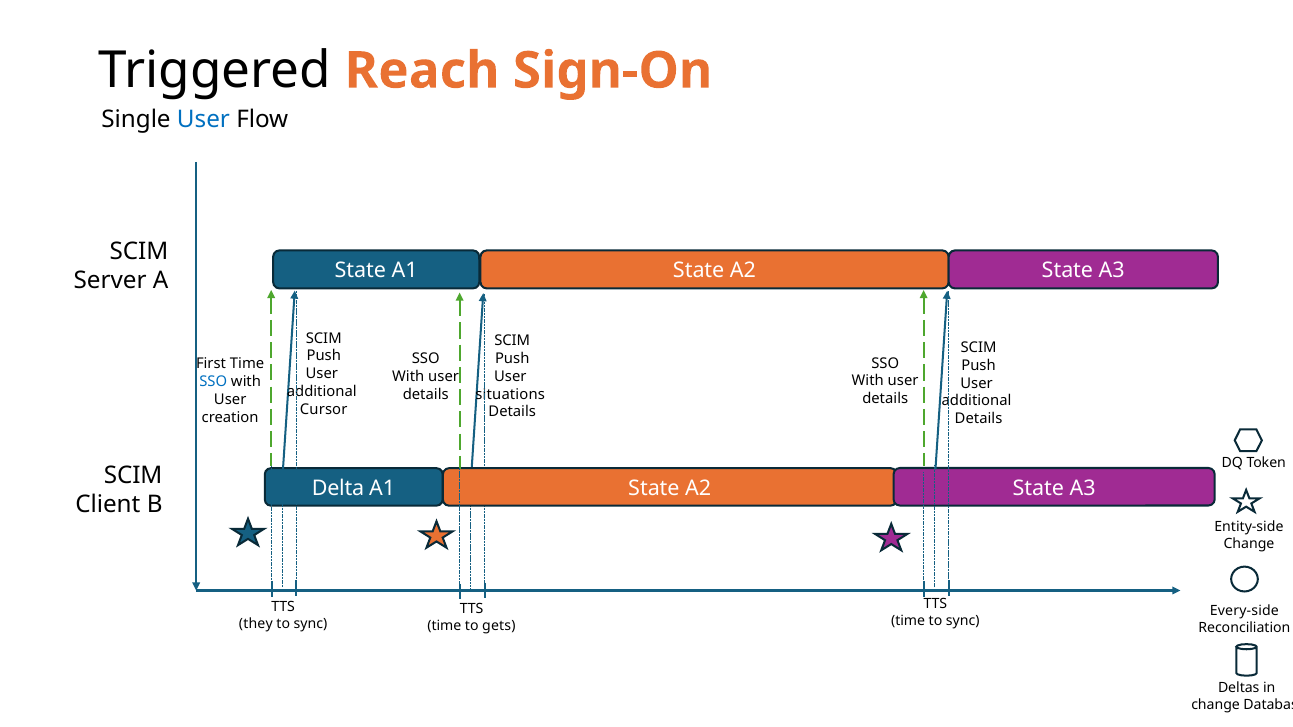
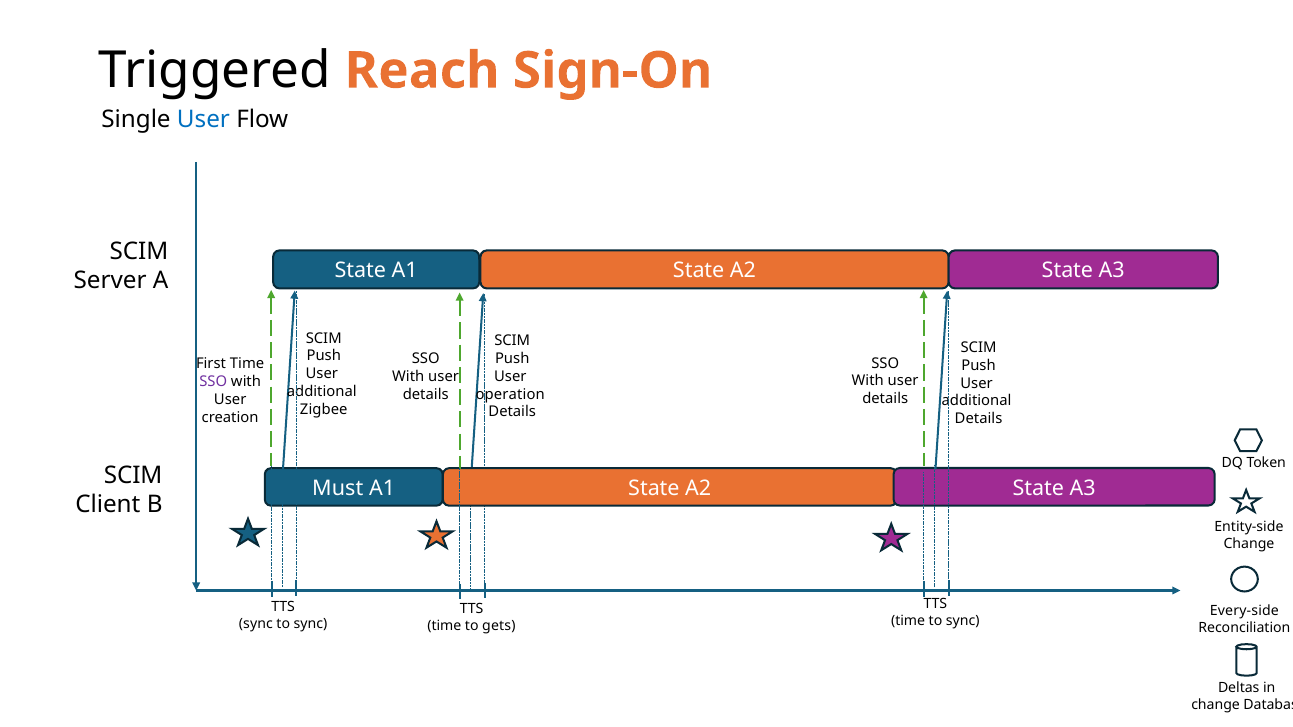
SSO colour: blue -> purple (213, 382)
situations: situations -> operation (510, 394)
Cursor: Cursor -> Zigbee (324, 410)
Delta: Delta -> Must (338, 489)
they: they -> sync (256, 624)
